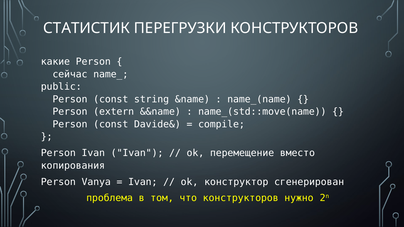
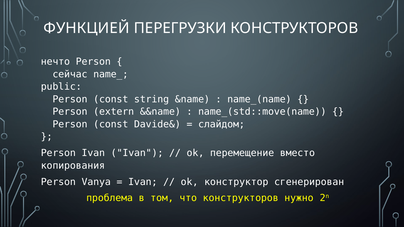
СТАТИСТИК: СТАТИСТИК -> ФУНКЦИЕЙ (87, 28)
какие: какие -> нечто (55, 62)
compile: compile -> слайдом (221, 124)
